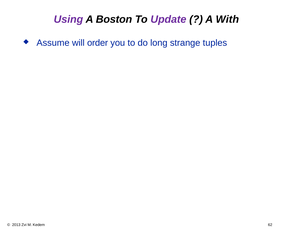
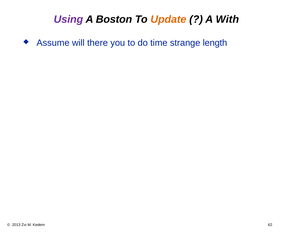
Update colour: purple -> orange (168, 19)
order: order -> there (98, 43)
long: long -> time (159, 43)
tuples: tuples -> length (215, 43)
